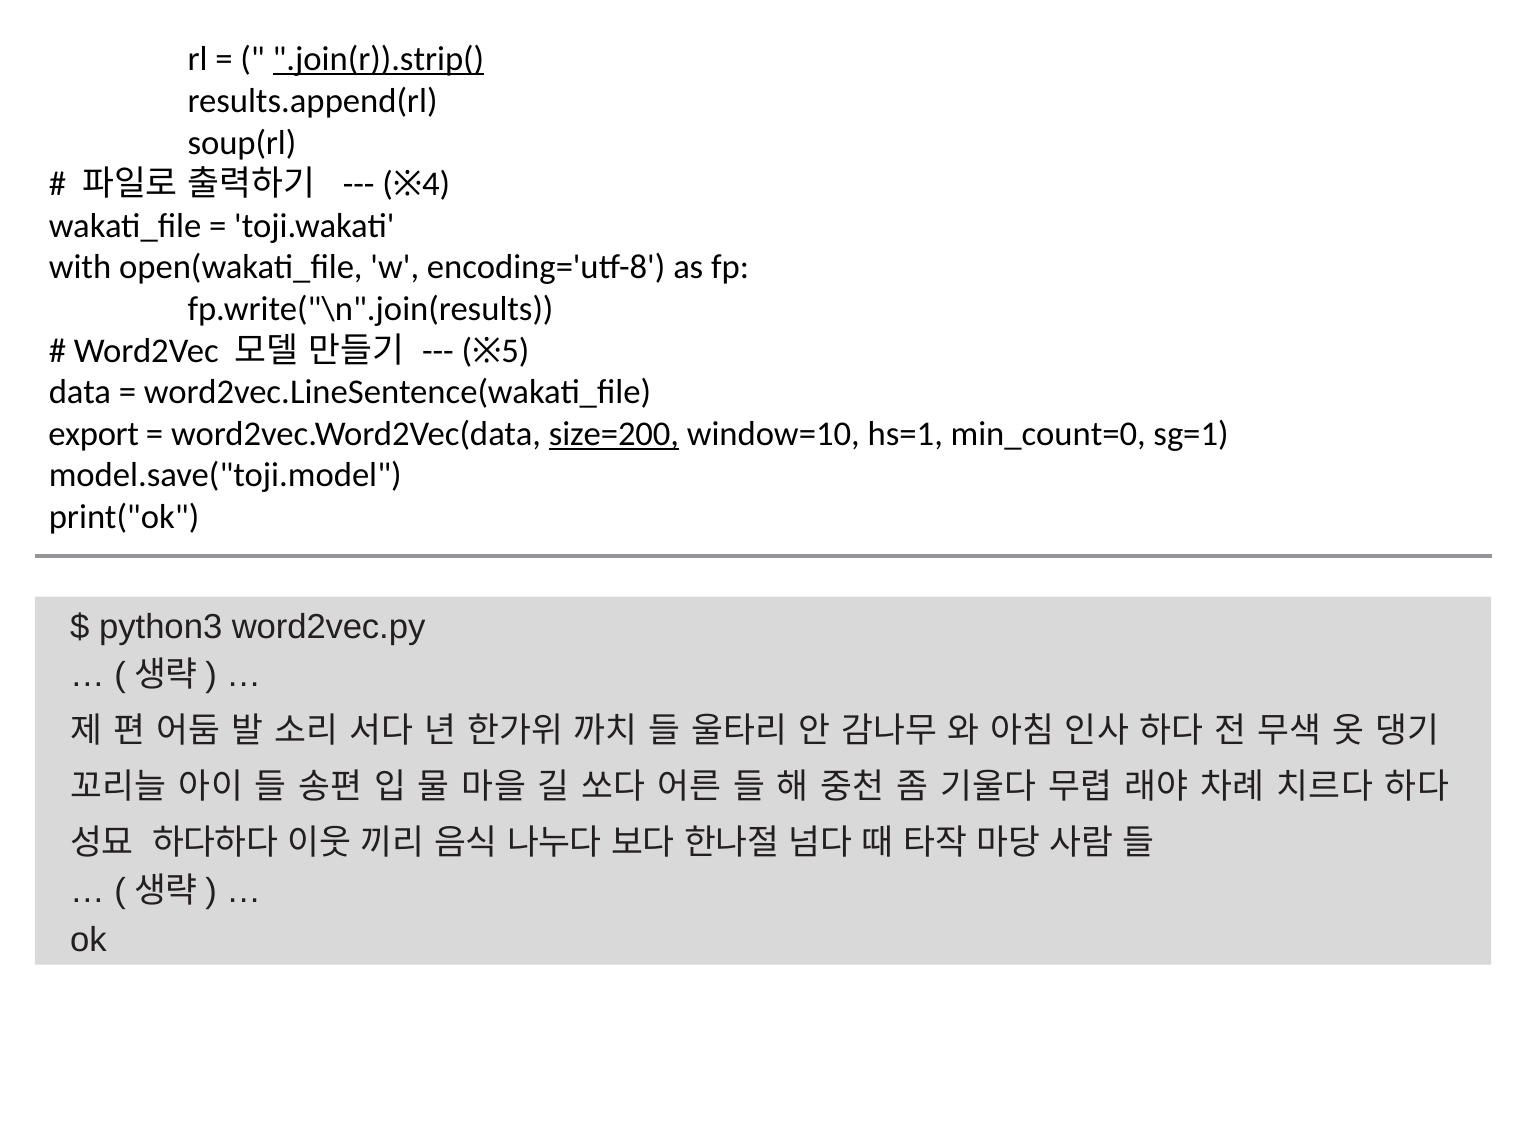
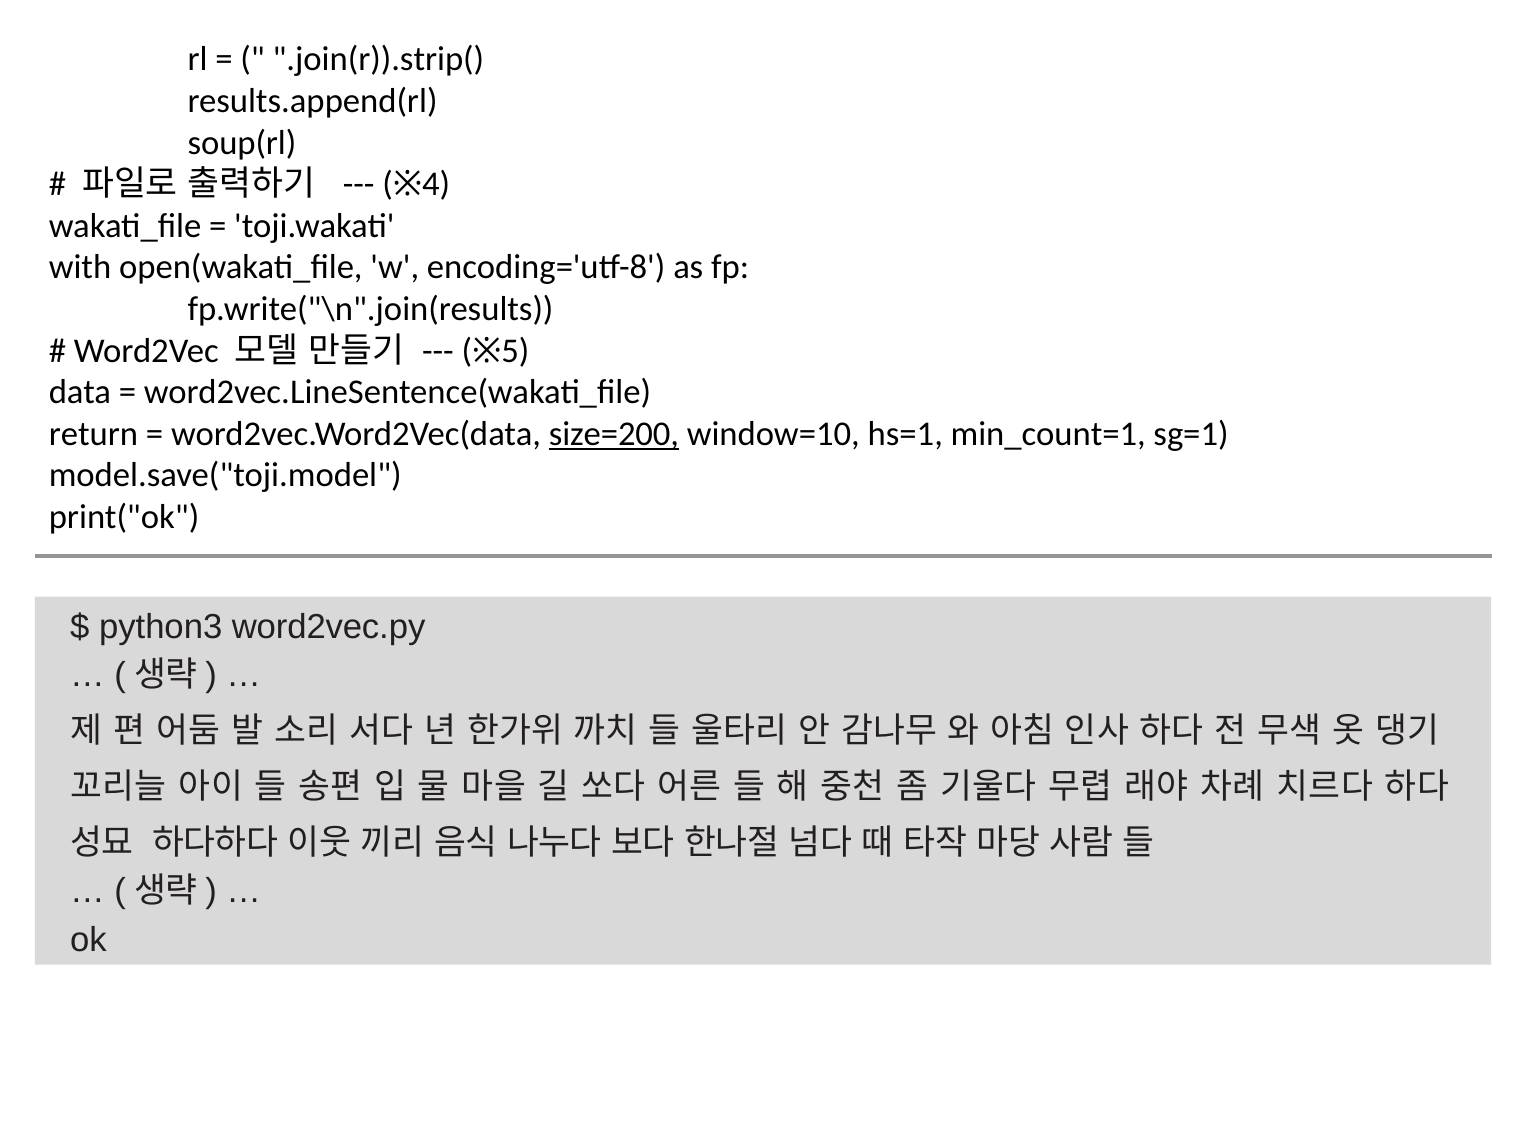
.join(r)).strip( underline: present -> none (378, 59)
export: export -> return (94, 434)
min_count=0: min_count=0 -> min_count=1 (1048, 434)
